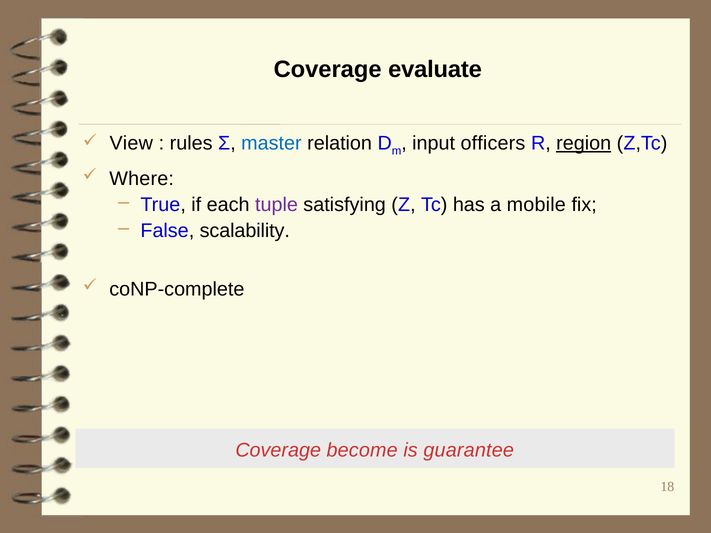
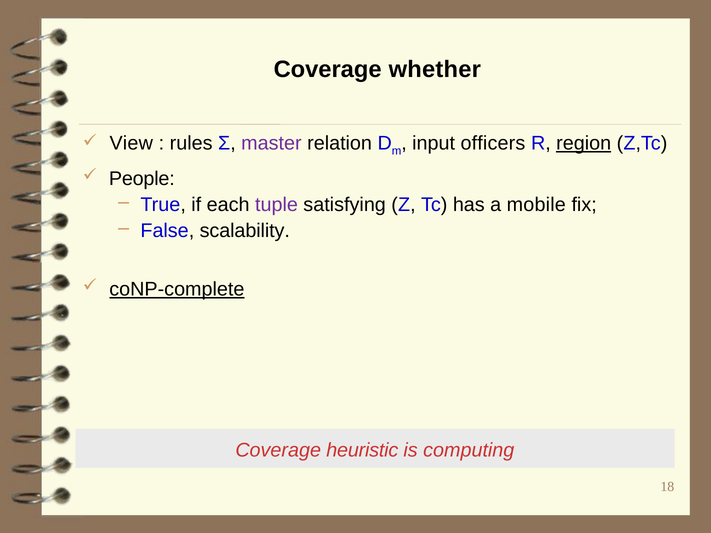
evaluate: evaluate -> whether (435, 69)
master colour: blue -> purple (271, 143)
Where: Where -> People (142, 179)
coNP-complete underline: none -> present (177, 289)
become: become -> heuristic (362, 450)
guarantee: guarantee -> computing (469, 450)
